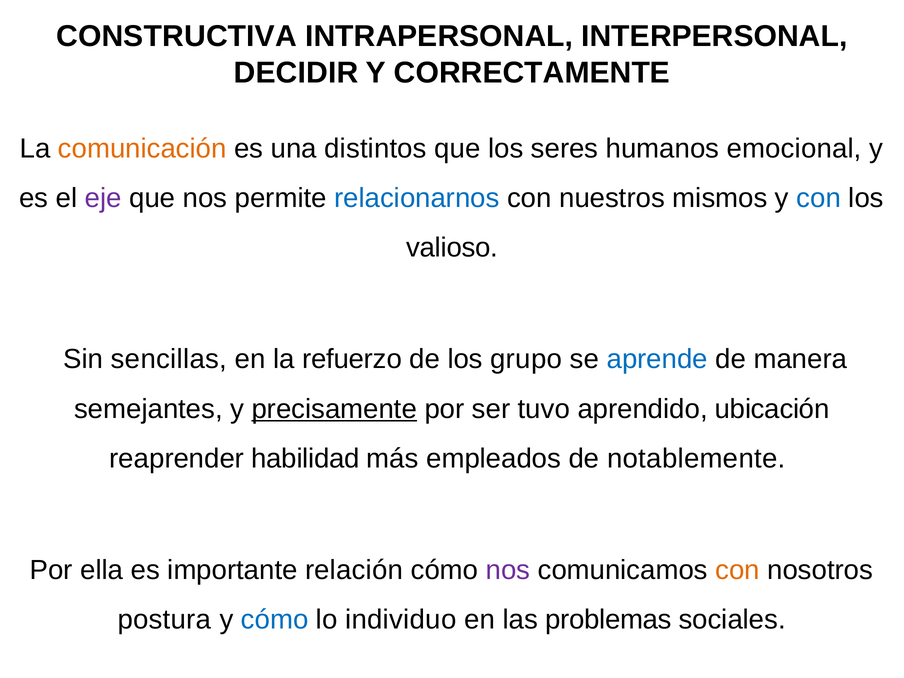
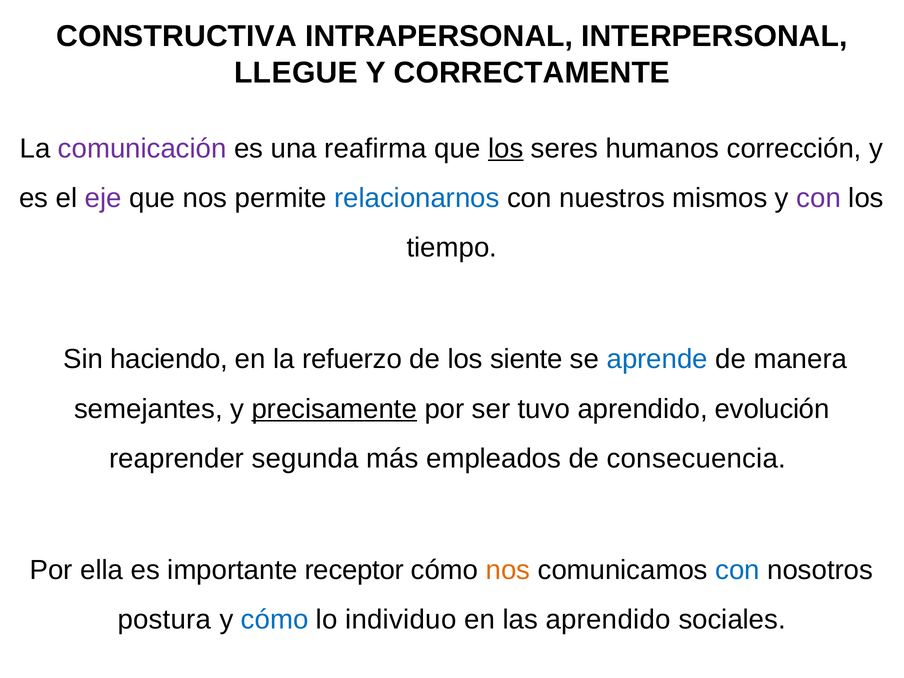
DECIDIR: DECIDIR -> LLEGUE (296, 73)
comunicación colour: orange -> purple (142, 149)
distintos: distintos -> reafirma (375, 149)
los underline: none -> present (506, 149)
emocional: emocional -> corrección (794, 149)
con colour: blue -> purple (819, 198)
valioso: valioso -> tiempo (452, 248)
sencillas: sencillas -> haciendo (169, 359)
grupo: grupo -> siente (526, 359)
ubicación: ubicación -> evolución (772, 409)
habilidad: habilidad -> segunda (305, 459)
notablemente: notablemente -> consecuencia (696, 459)
relación: relación -> receptor (354, 570)
nos colour: purple -> orange (508, 570)
con colour: orange -> blue (738, 570)
las problemas: problemas -> aprendido (608, 620)
